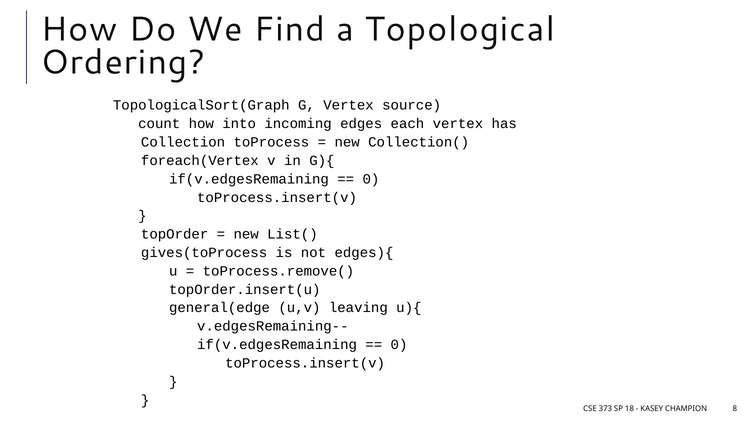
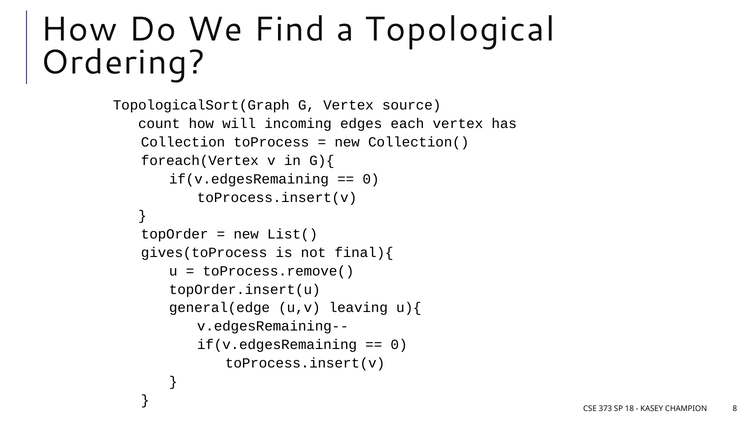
into: into -> will (239, 124)
edges){: edges){ -> final){ (364, 252)
